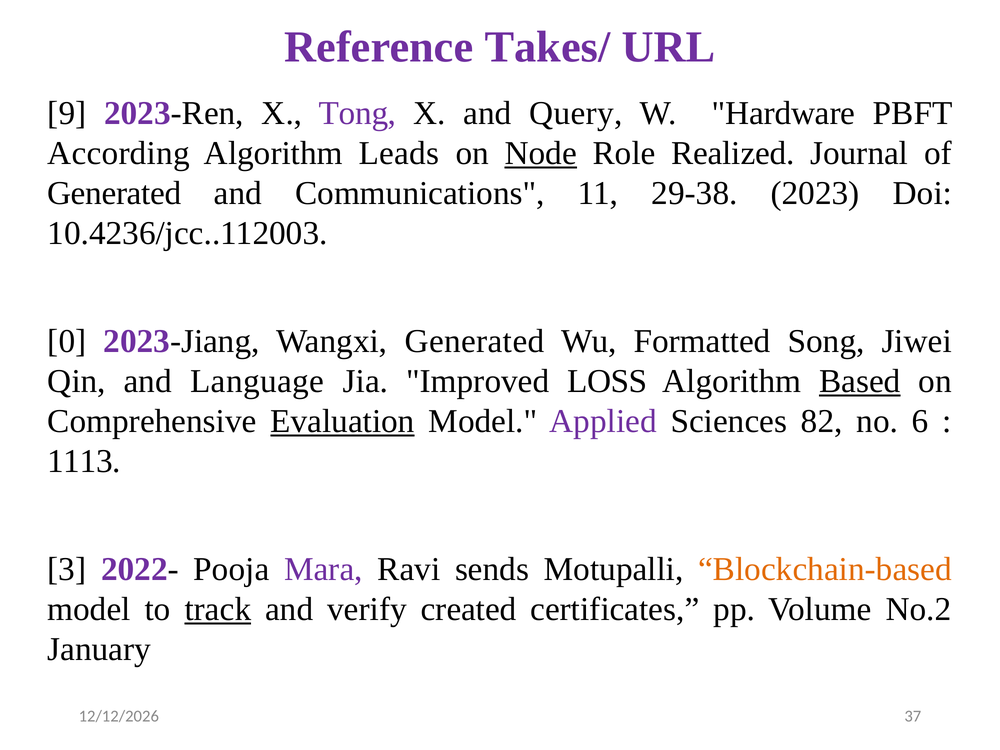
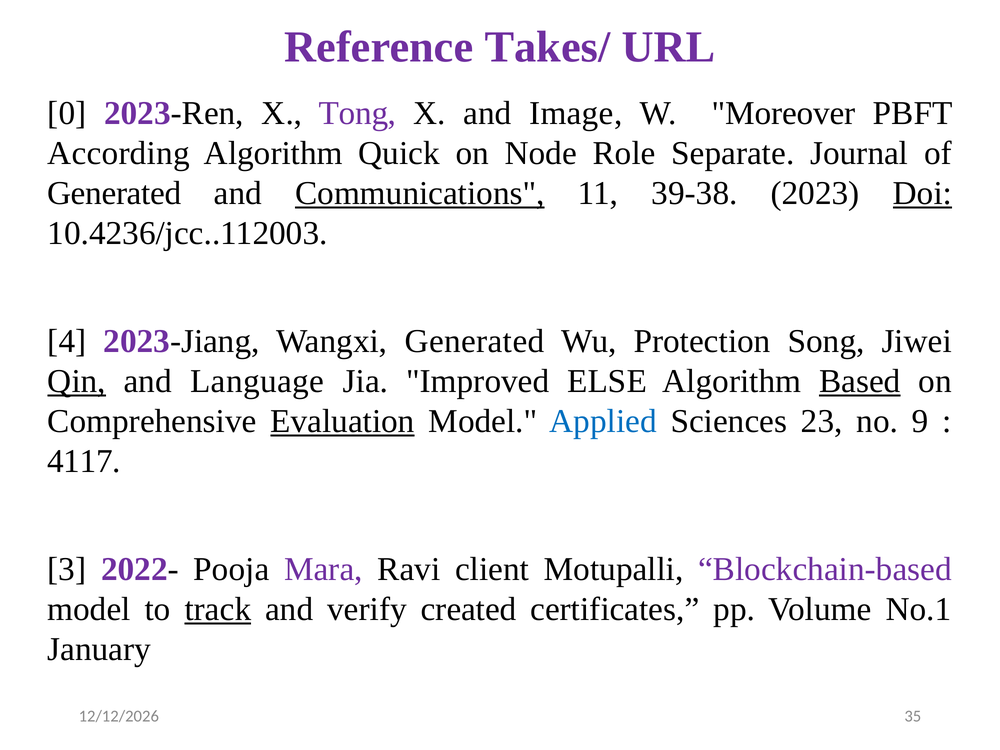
9: 9 -> 0 (67, 113)
Query: Query -> Image (576, 113)
Hardware: Hardware -> Moreover (784, 113)
Leads: Leads -> Quick (399, 153)
Node underline: present -> none (541, 153)
Realized: Realized -> Separate (733, 153)
Communications underline: none -> present (420, 193)
29-38: 29-38 -> 39-38 (695, 193)
Doi underline: none -> present (922, 193)
0: 0 -> 4 (67, 341)
Formatted: Formatted -> Protection (702, 341)
Qin underline: none -> present (77, 381)
LOSS: LOSS -> ELSE (607, 381)
Applied colour: purple -> blue (603, 421)
82: 82 -> 23 (822, 421)
6: 6 -> 9 (920, 421)
1113: 1113 -> 4117 (84, 461)
sends: sends -> client (492, 569)
Blockchain-based colour: orange -> purple (825, 569)
No.2: No.2 -> No.1 (918, 609)
37: 37 -> 35 (913, 716)
